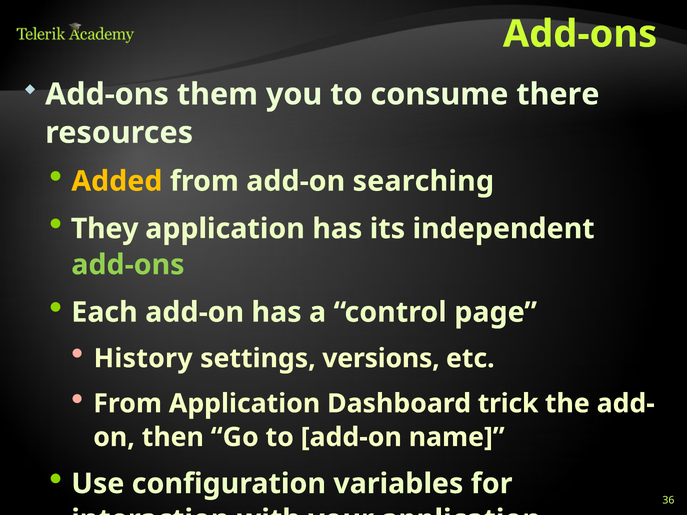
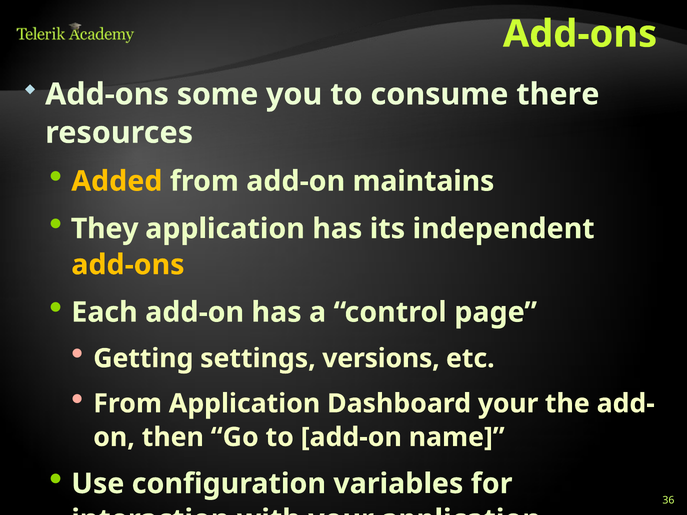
them: them -> some (218, 94)
searching: searching -> maintains (423, 181)
add-ons colour: light green -> yellow (128, 265)
History: History -> Getting (143, 359)
Dashboard trick: trick -> your (508, 404)
